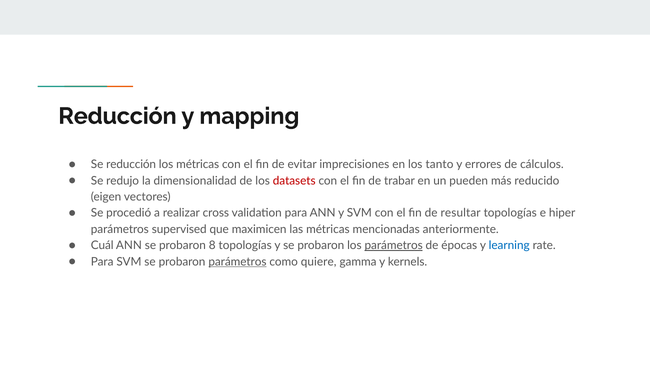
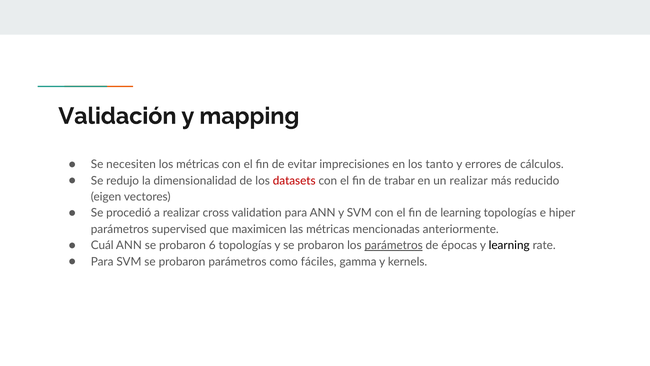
Reducción: Reducción -> Validación (117, 116)
Se reducción: reducción -> necesiten (131, 164)
un pueden: pueden -> realizar (469, 180)
de resultar: resultar -> learning (461, 213)
8: 8 -> 6 (212, 245)
learning colour: blue -> black (509, 245)
parámetros underline: present -> none (237, 261)
quiere: quiere -> fáciles (319, 261)
